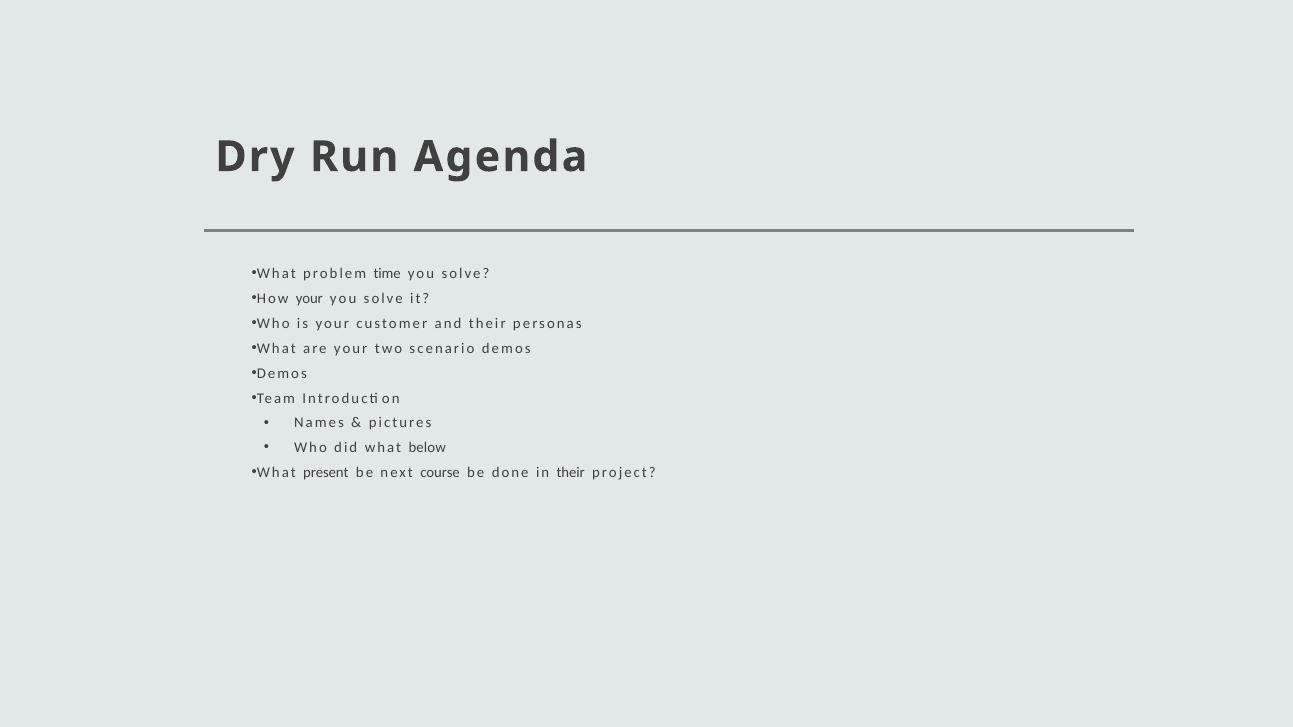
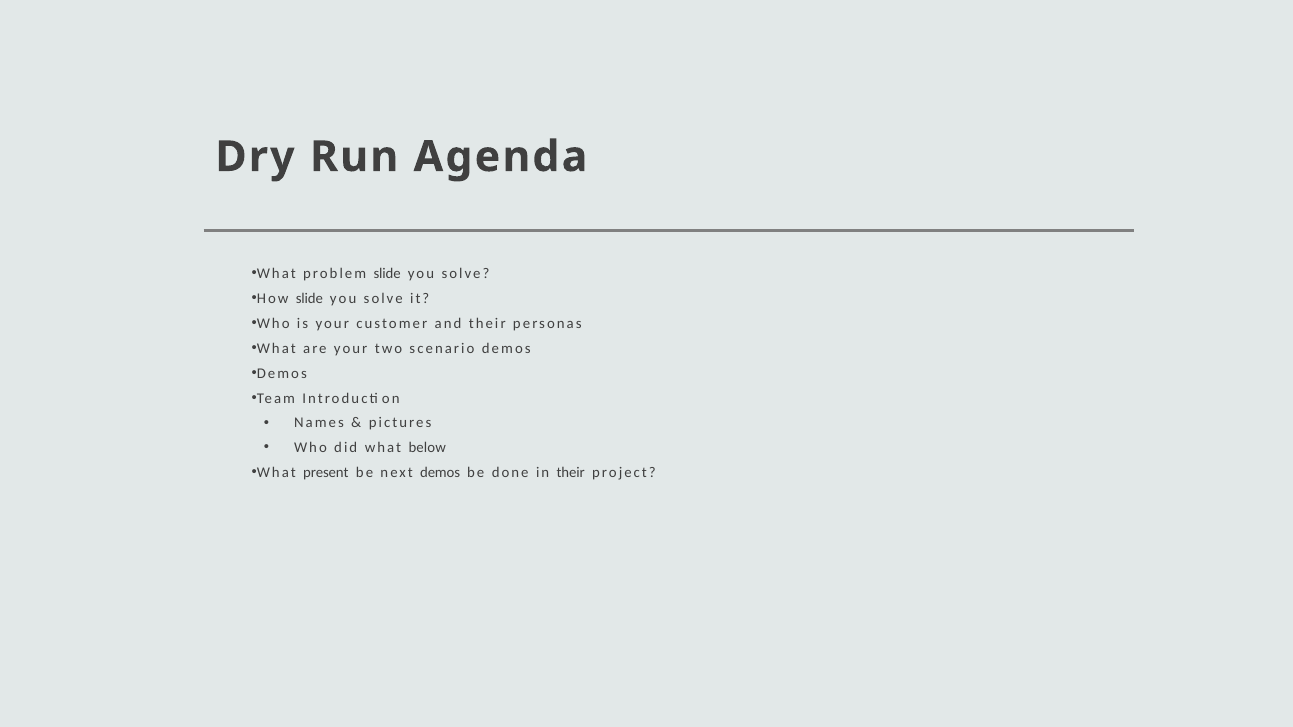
problem time: time -> slide (387, 274)
How your: your -> slide (309, 299)
next course: course -> demos (440, 473)
